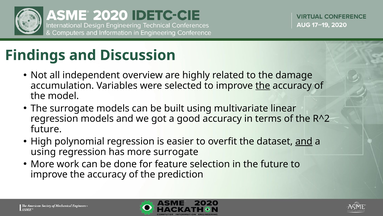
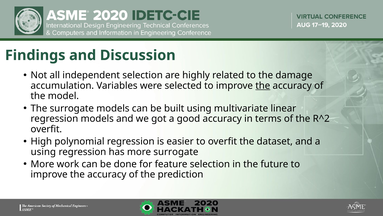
independent overview: overview -> selection (143, 75)
future: future -> overfit (46, 129)
and underline: present -> none (304, 141)
